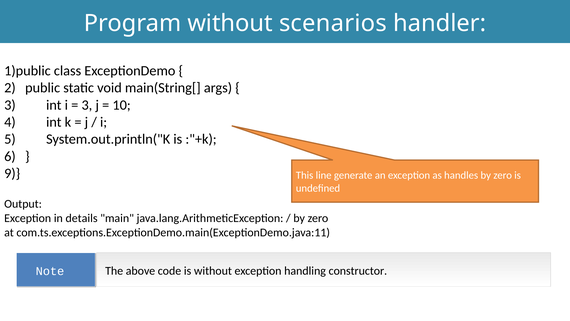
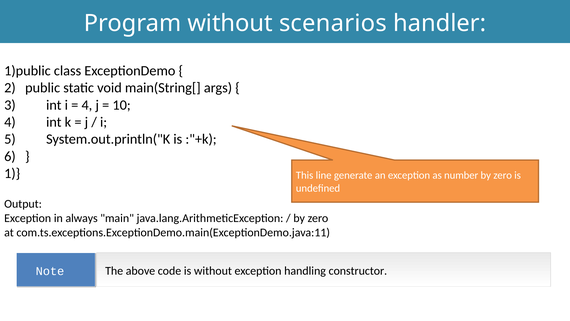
3: 3 -> 4 (87, 105)
9: 9 -> 1 (12, 173)
handles: handles -> number (461, 175)
details: details -> always (82, 218)
